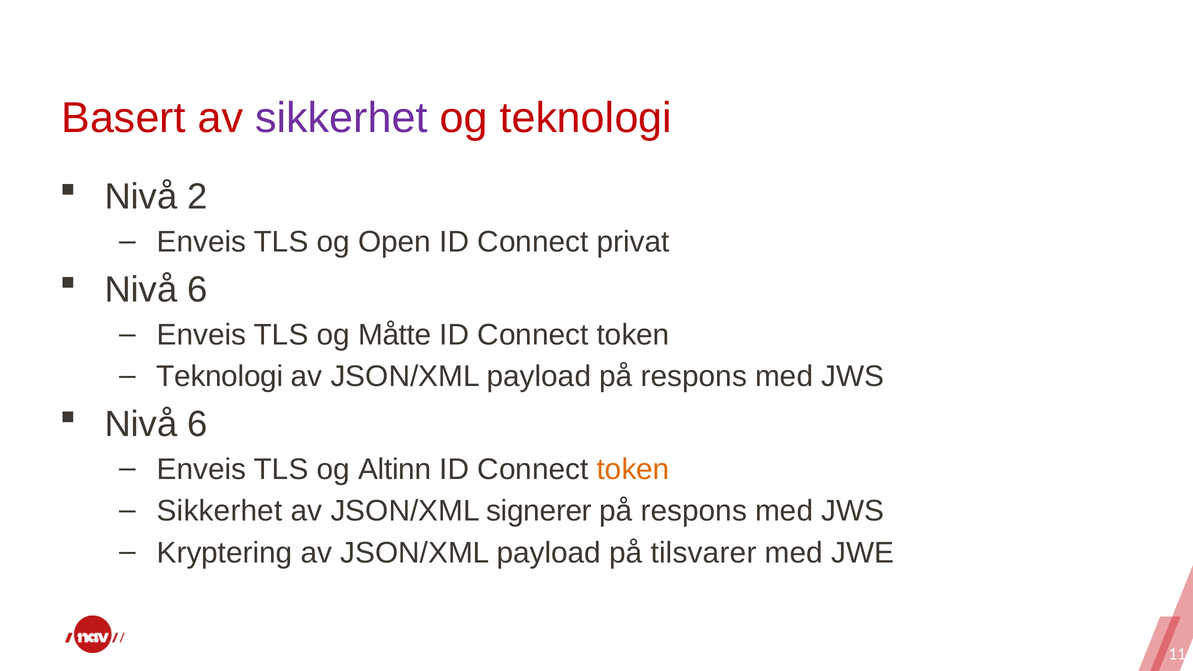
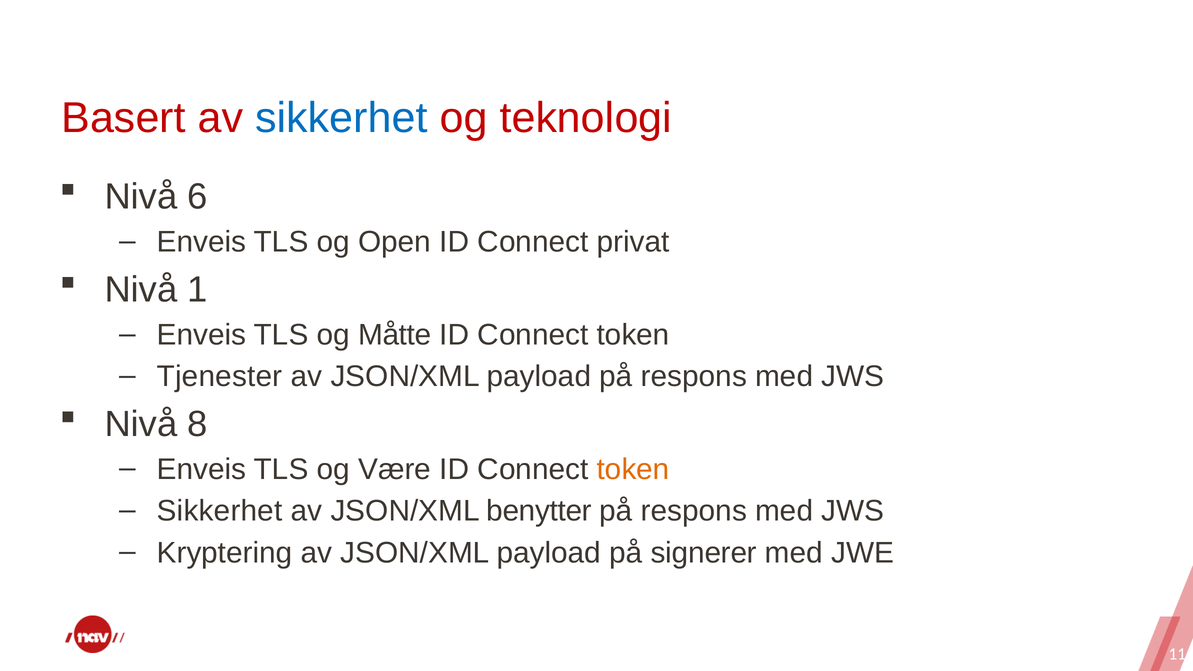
sikkerhet colour: purple -> blue (341, 118)
2: 2 -> 6 (197, 197)
6: 6 -> 1 (197, 290)
Teknologi: Teknologi -> Tjenester (220, 377)
6: 6 -> 8 (197, 424)
Altinn: Altinn -> Være (395, 469)
signerer: signerer -> benytter (539, 511)
tilsvarer: tilsvarer -> signerer (704, 553)
